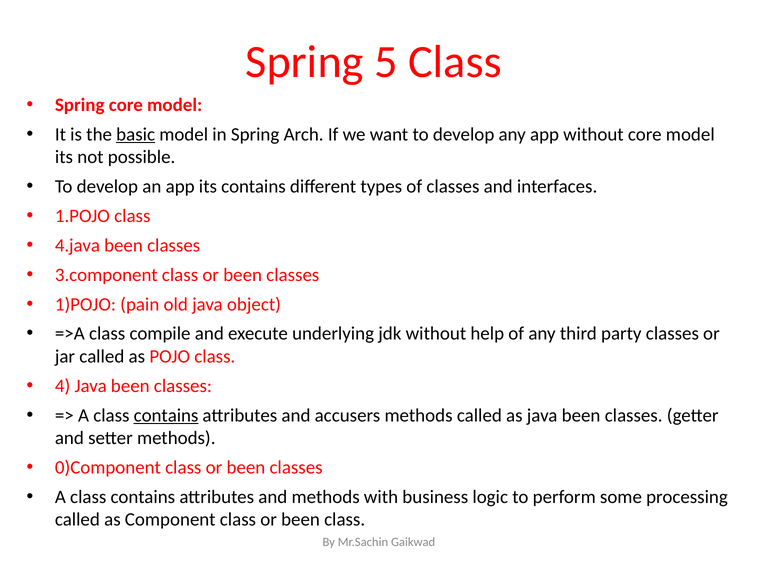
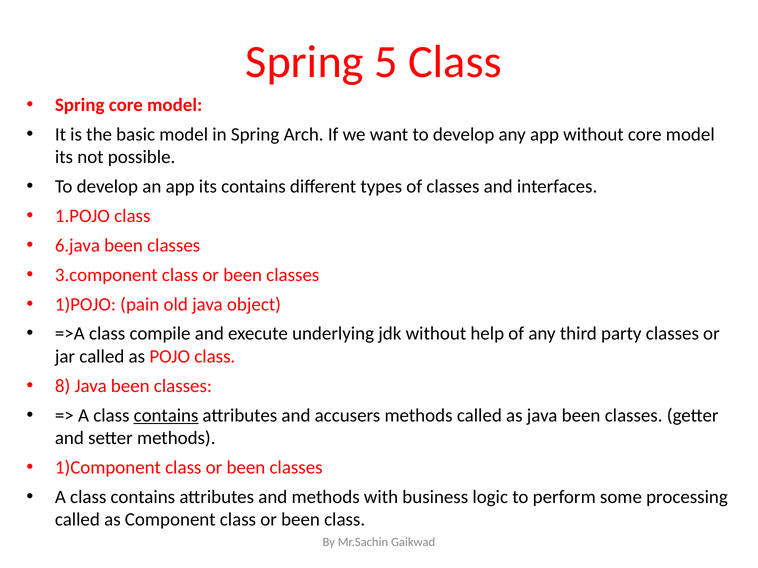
basic underline: present -> none (136, 134)
4.java: 4.java -> 6.java (77, 246)
4: 4 -> 8 (63, 386)
0)Component: 0)Component -> 1)Component (108, 468)
